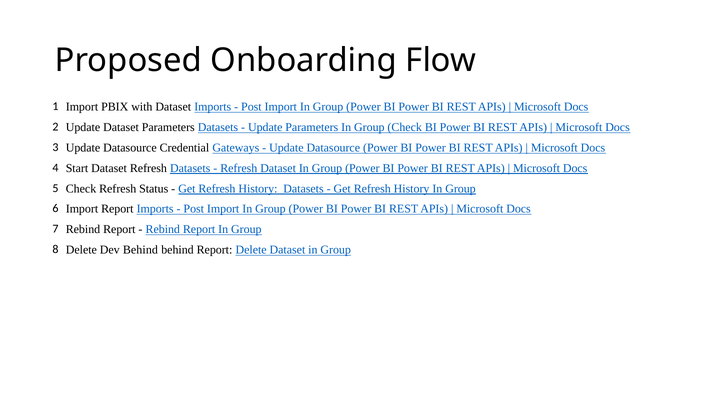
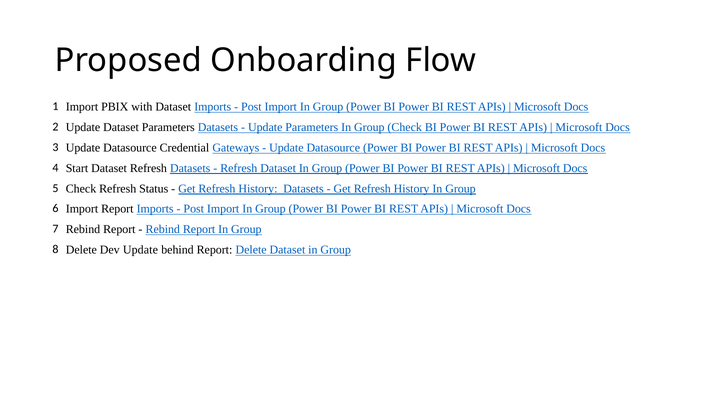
Dev Behind: Behind -> Update (140, 249)
